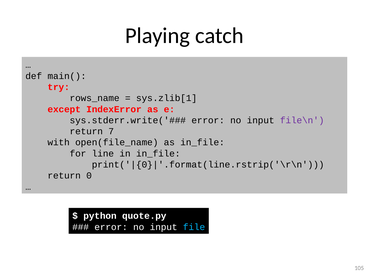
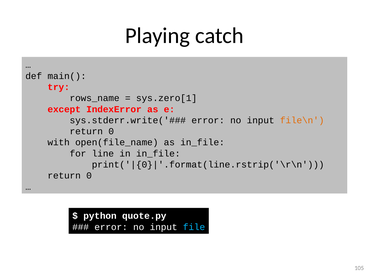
sys.zlib[1: sys.zlib[1 -> sys.zero[1 (167, 98)
file\n colour: purple -> orange (302, 120)
7: 7 -> 0 (111, 131)
